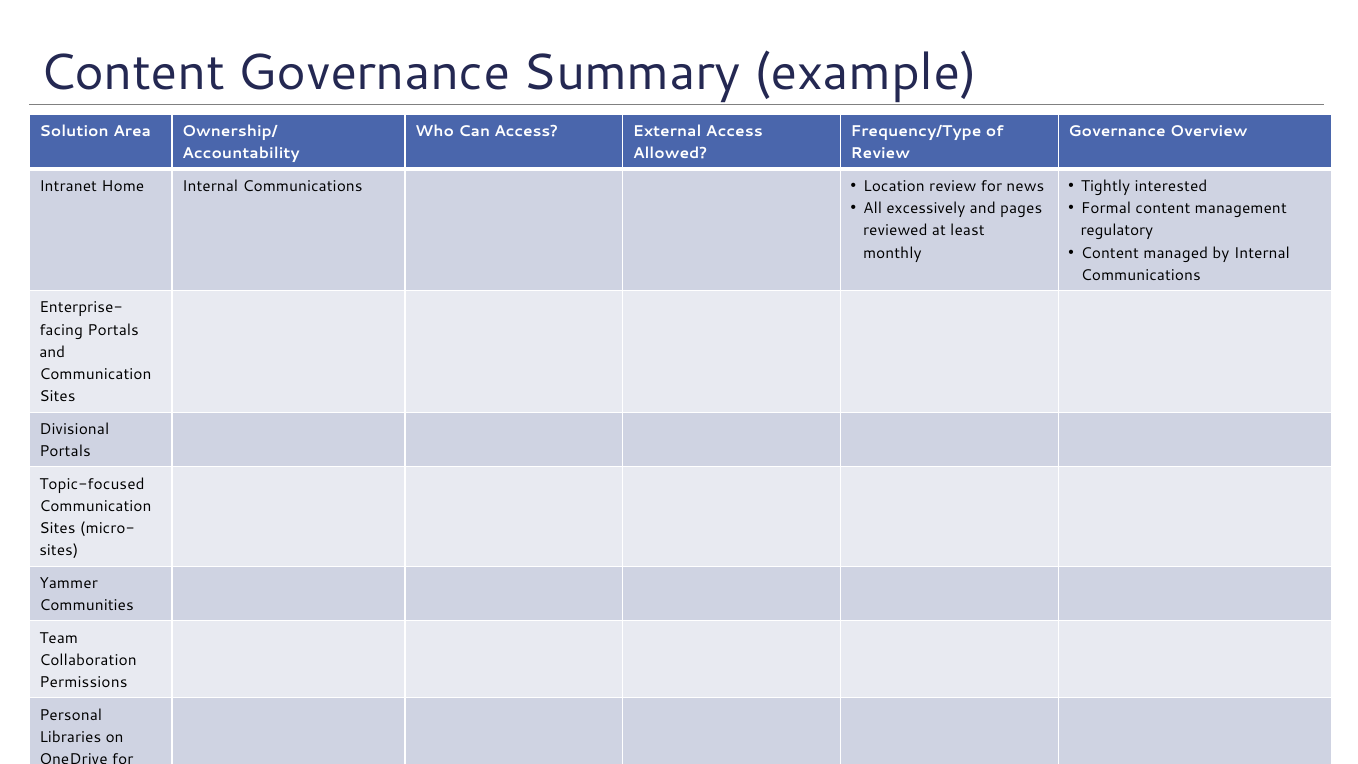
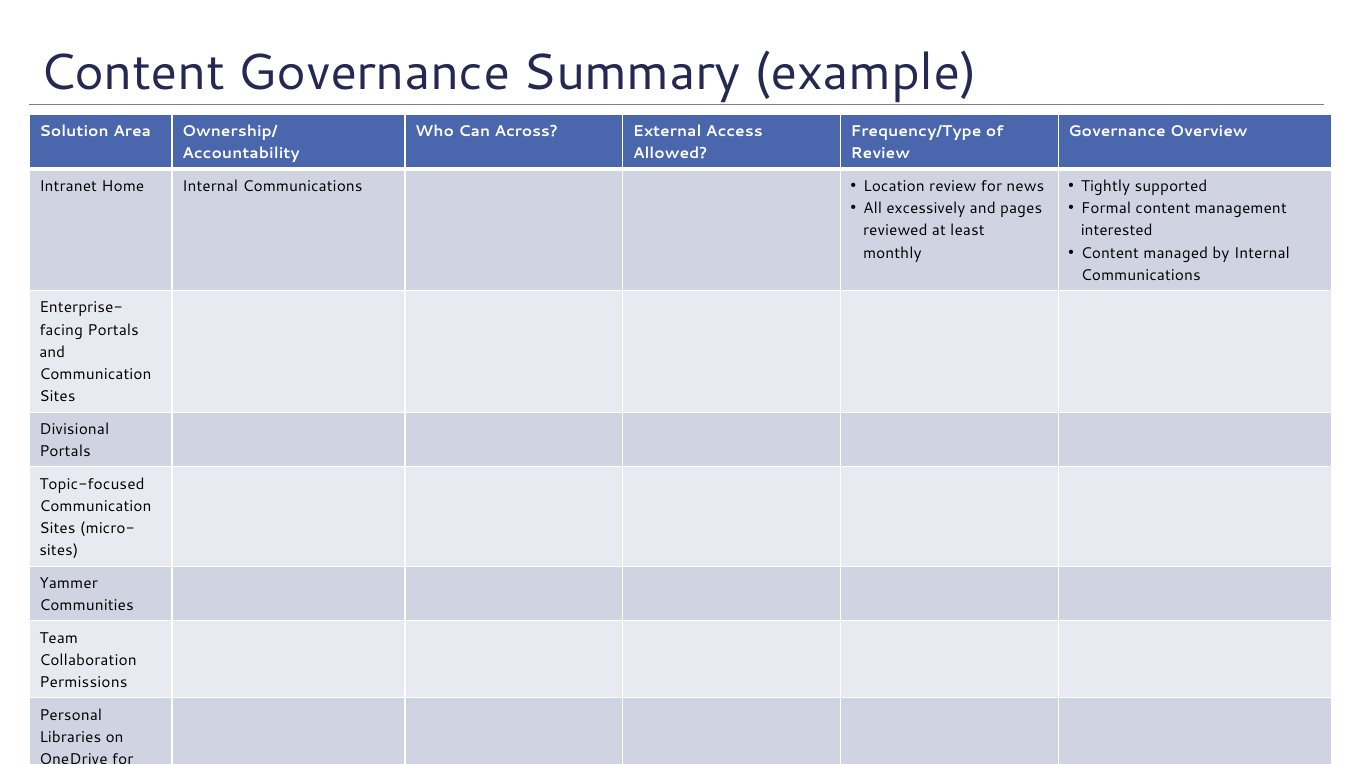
Can Access: Access -> Across (526, 131)
interested: interested -> supported (1171, 186)
regulatory: regulatory -> interested (1117, 231)
